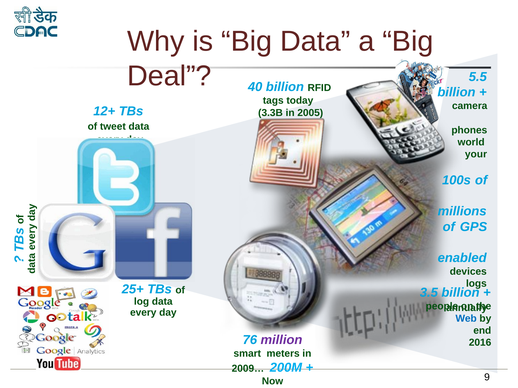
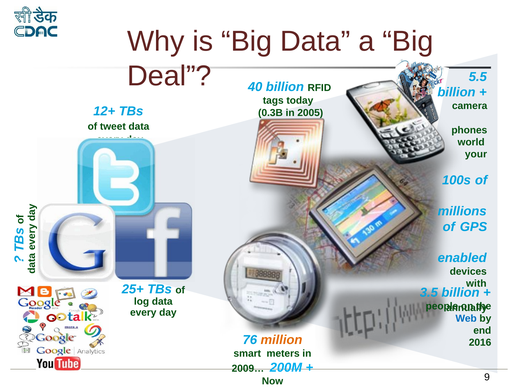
3.3B: 3.3B -> 0.3B (270, 113)
logs: logs -> with (476, 284)
million colour: purple -> orange (281, 340)
